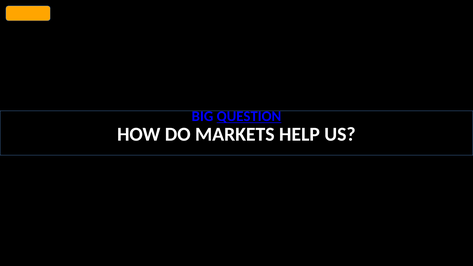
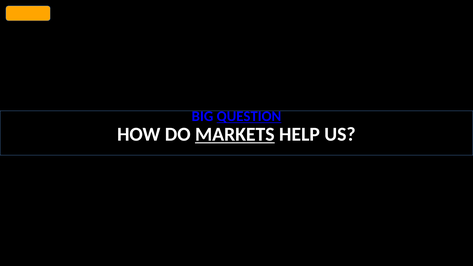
MARKETS underline: none -> present (235, 134)
